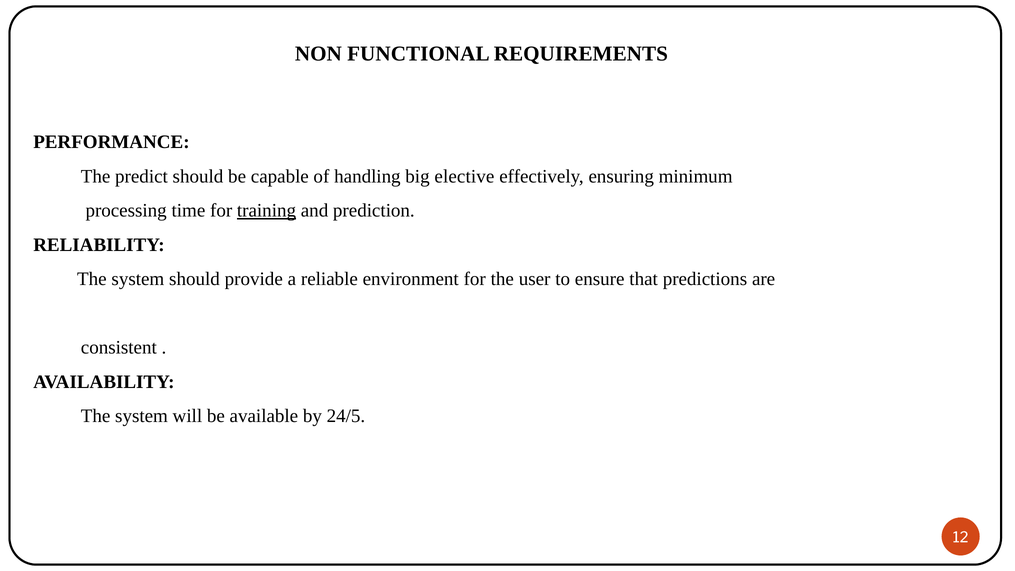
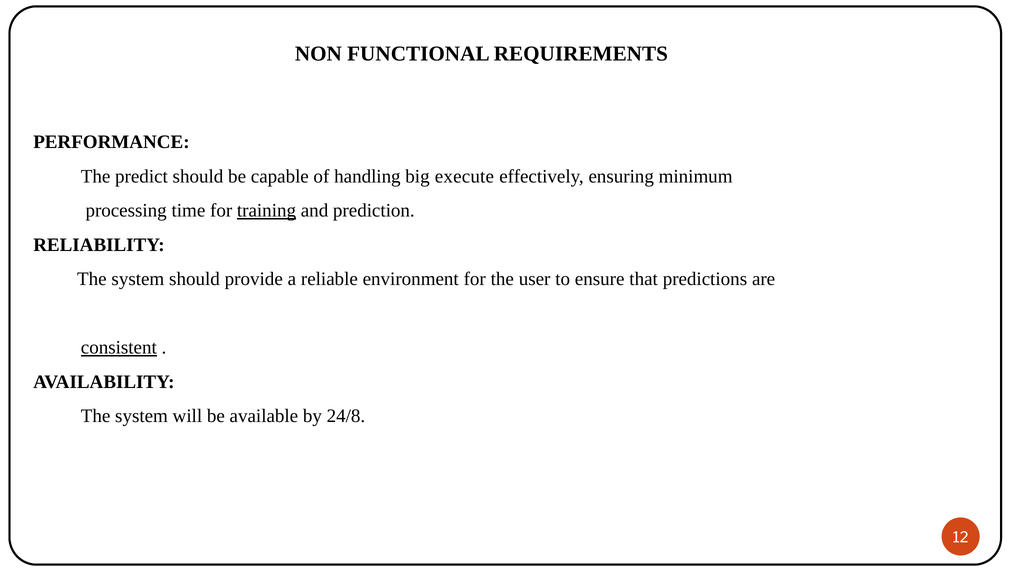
elective: elective -> execute (464, 176)
consistent underline: none -> present (119, 348)
24/5: 24/5 -> 24/8 (346, 416)
